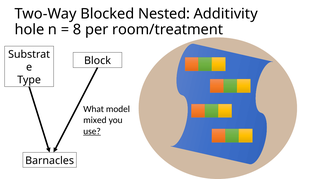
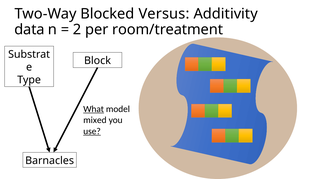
Nested: Nested -> Versus (164, 14)
hole: hole -> data (29, 30)
8: 8 -> 2 (77, 30)
What underline: none -> present (94, 109)
